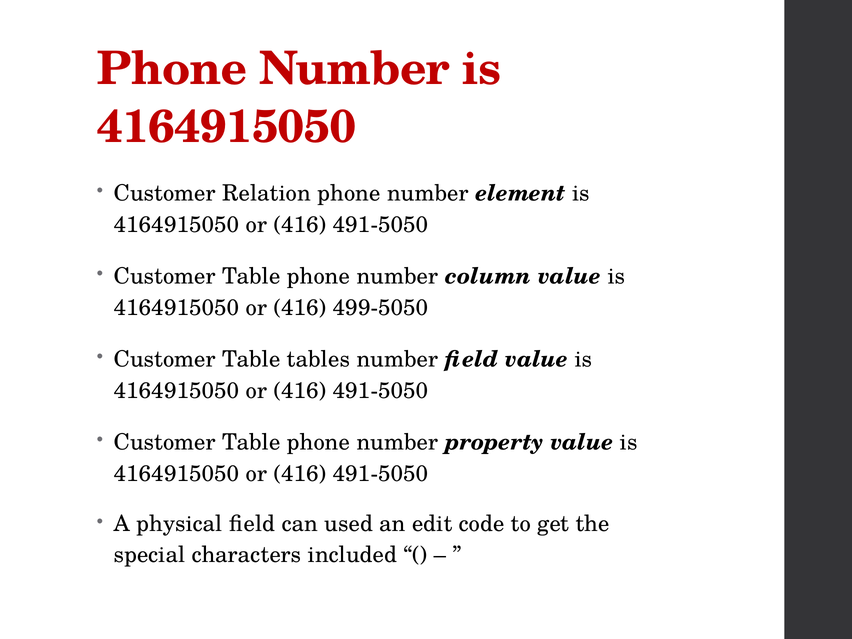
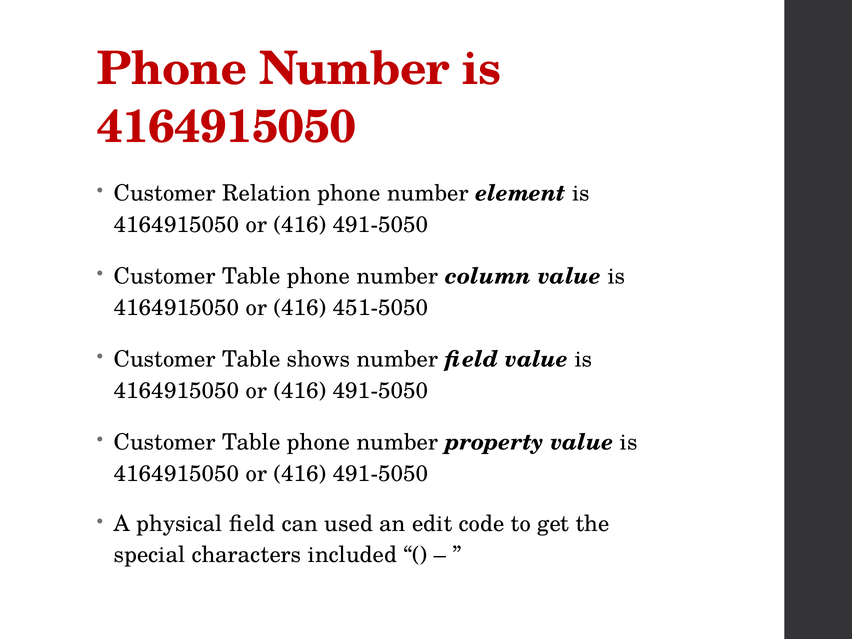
499-5050: 499-5050 -> 451-5050 (381, 308)
tables: tables -> shows (318, 359)
